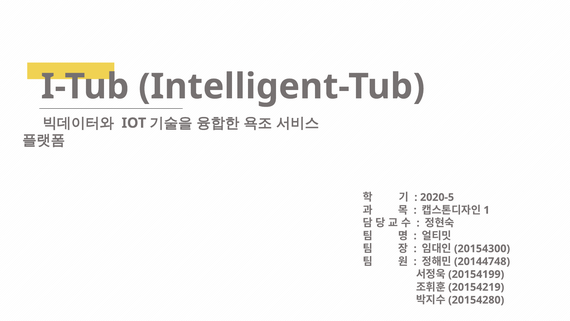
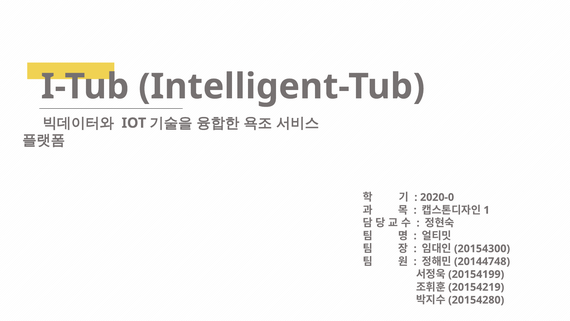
2020-5: 2020-5 -> 2020-0 (437, 197)
